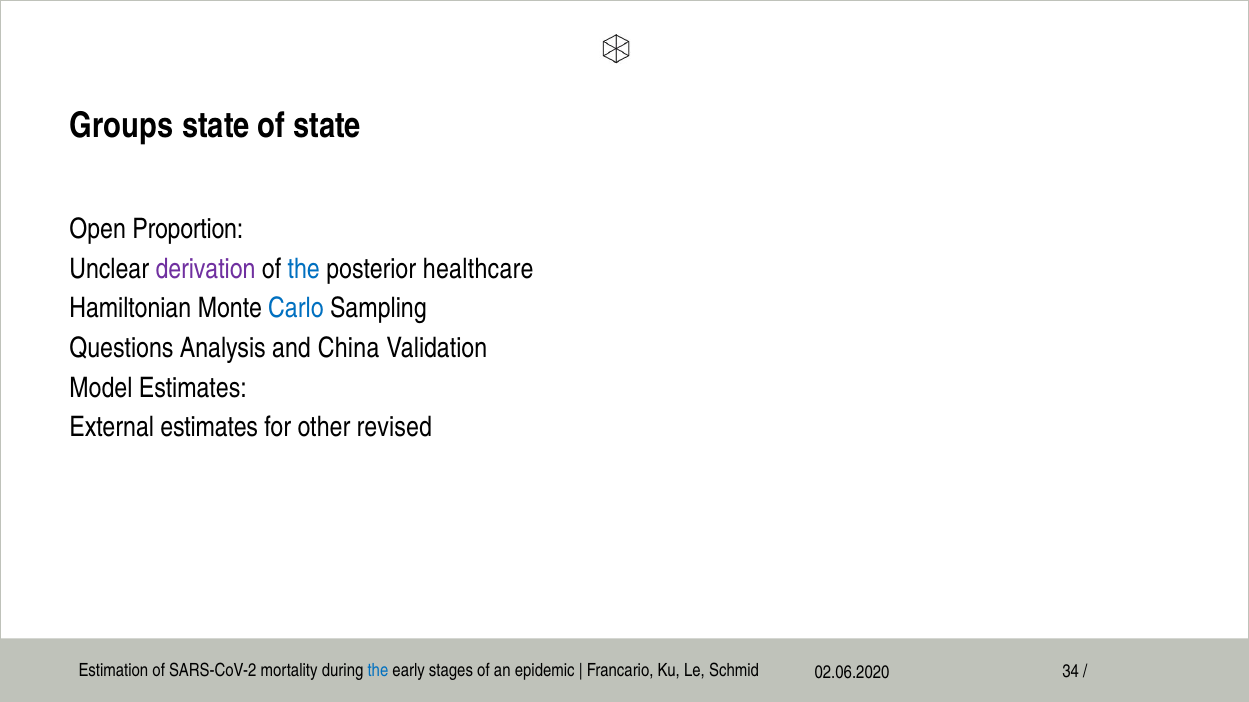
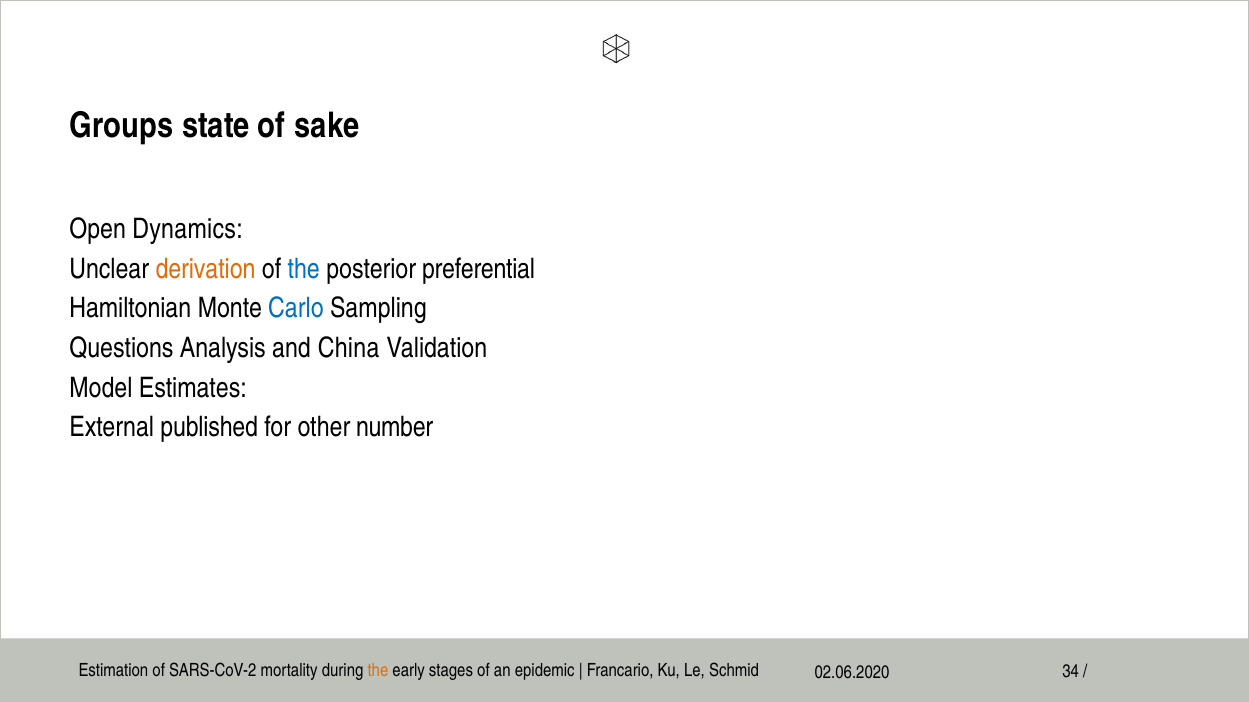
of state: state -> sake (327, 126)
Proportion: Proportion -> Dynamics (188, 230)
derivation colour: purple -> orange (206, 269)
healthcare: healthcare -> preferential (479, 269)
External estimates: estimates -> published (209, 428)
revised: revised -> number (395, 428)
the colour: blue -> orange (378, 671)
